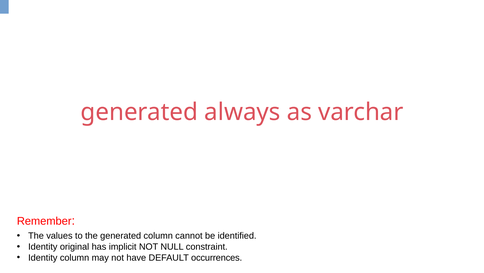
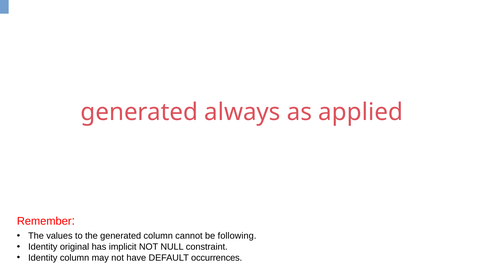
varchar: varchar -> applied (361, 112)
identified: identified -> following (237, 235)
